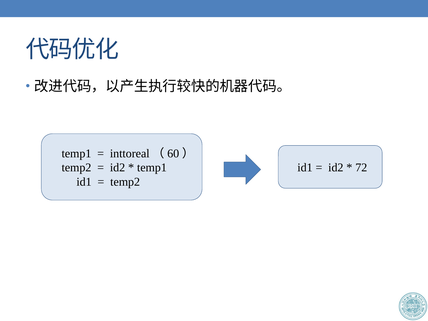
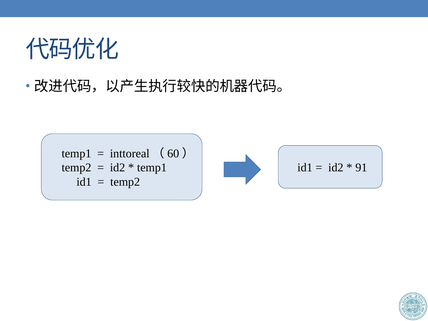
72: 72 -> 91 (361, 168)
